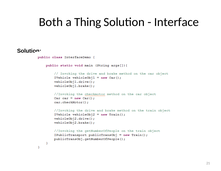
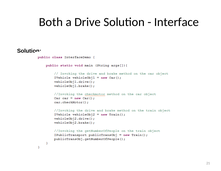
Thing: Thing -> Drive (88, 22)
